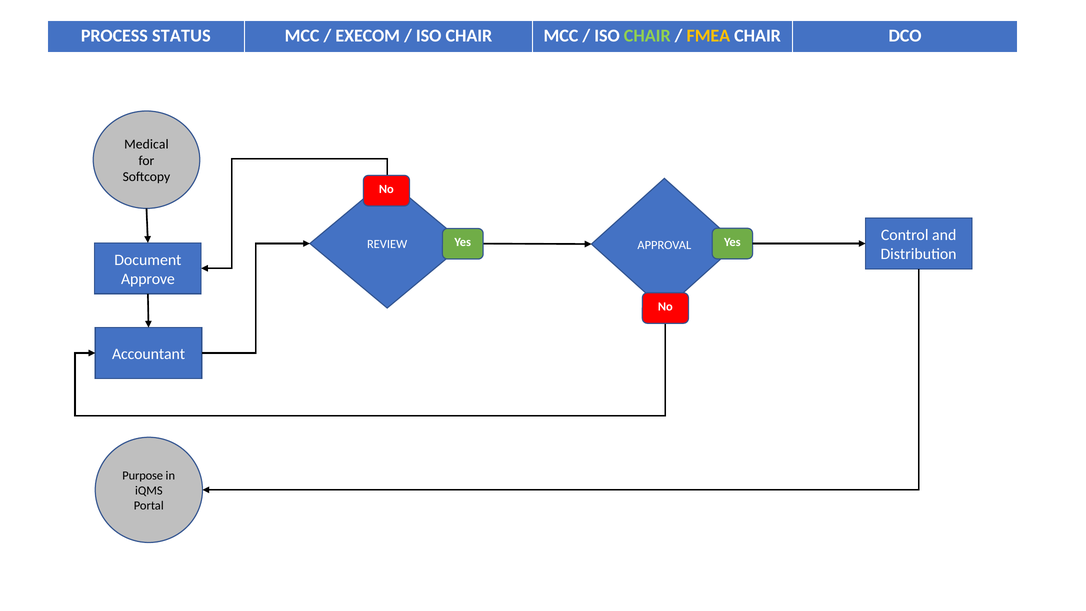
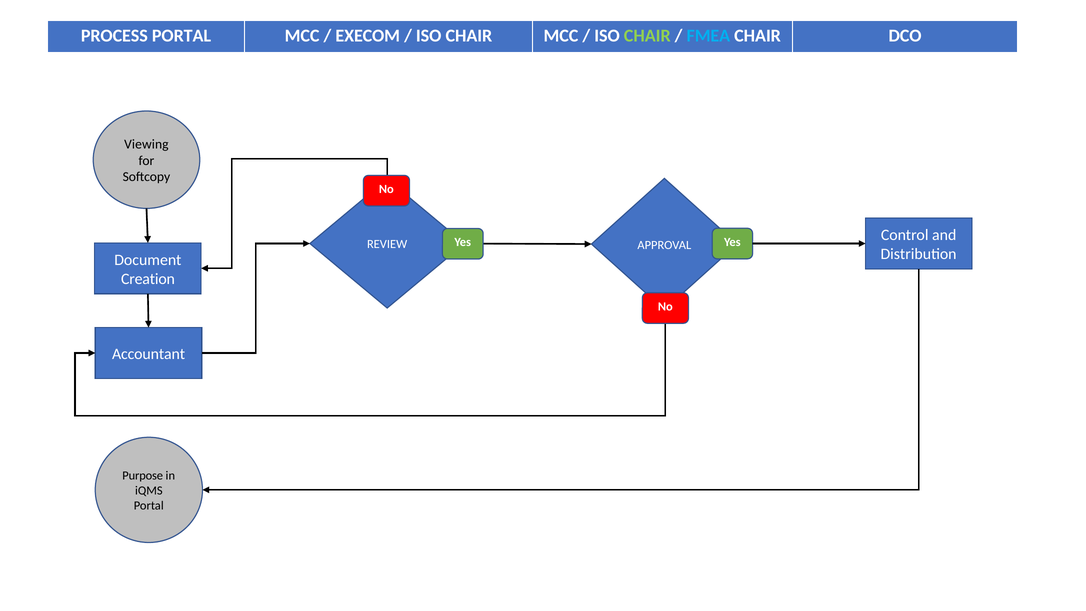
PROCESS STATUS: STATUS -> PORTAL (182, 36)
FMEA colour: yellow -> light blue (708, 36)
Medical: Medical -> Viewing (146, 144)
Approve: Approve -> Creation (148, 279)
